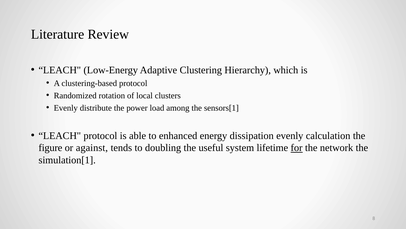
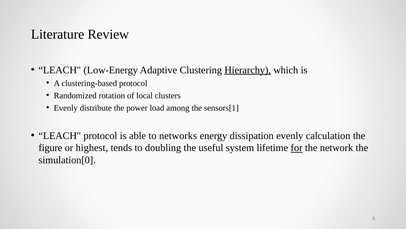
Hierarchy underline: none -> present (248, 70)
enhanced: enhanced -> networks (178, 135)
against: against -> highest (92, 148)
simulation[1: simulation[1 -> simulation[0 (67, 160)
